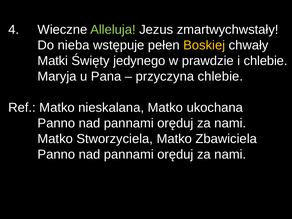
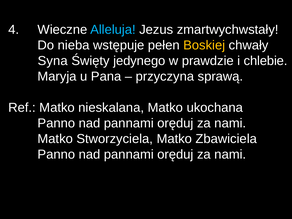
Alleluja colour: light green -> light blue (113, 30)
Matki: Matki -> Syna (53, 61)
przyczyna chlebie: chlebie -> sprawą (220, 76)
